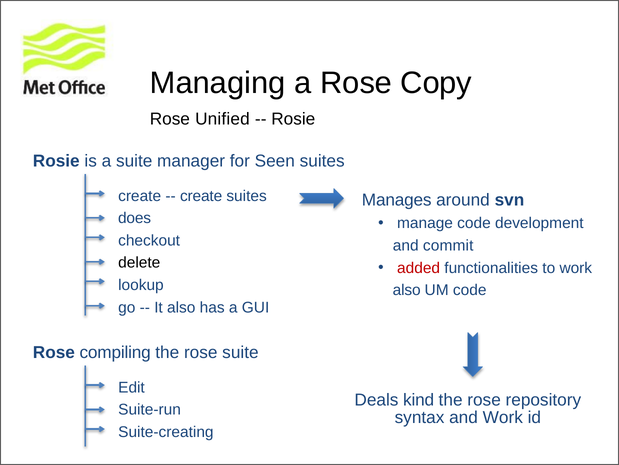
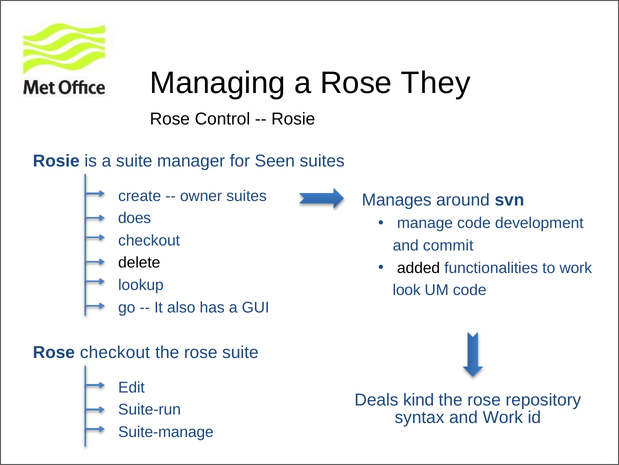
Copy: Copy -> They (436, 83)
Unified: Unified -> Control (223, 119)
create: create -> owner (201, 196)
added colour: red -> black (419, 267)
also: also -> look (407, 290)
Rose compiling: compiling -> checkout (115, 352)
Suite-creating: Suite-creating -> Suite-manage (166, 431)
